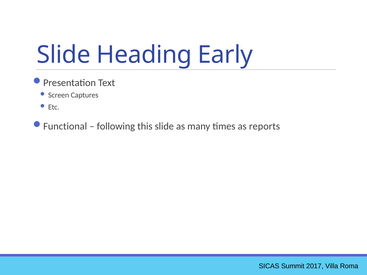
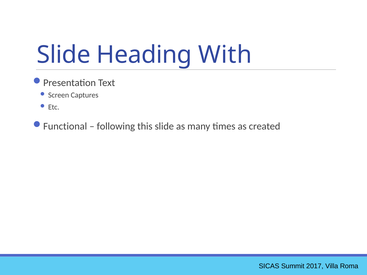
Early: Early -> With (225, 55)
reports: reports -> created (265, 126)
